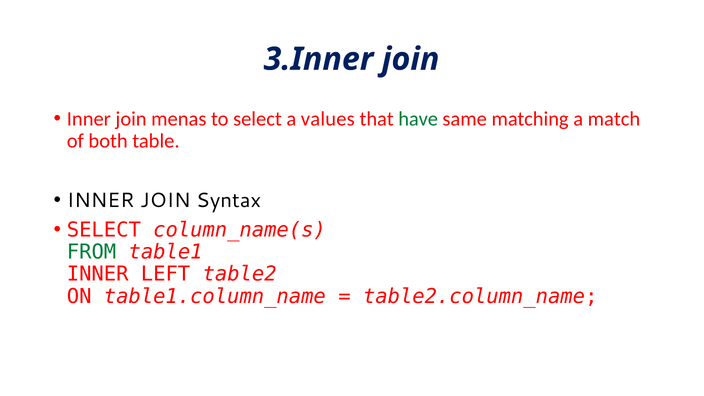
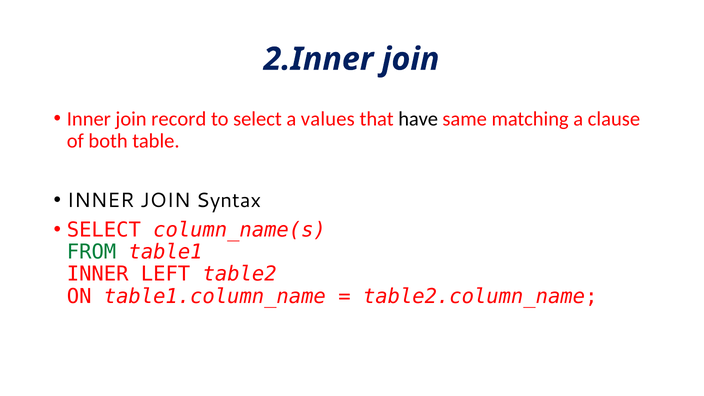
3.Inner: 3.Inner -> 2.Inner (319, 59)
menas: menas -> record (179, 119)
have colour: green -> black (418, 119)
match: match -> clause (614, 119)
